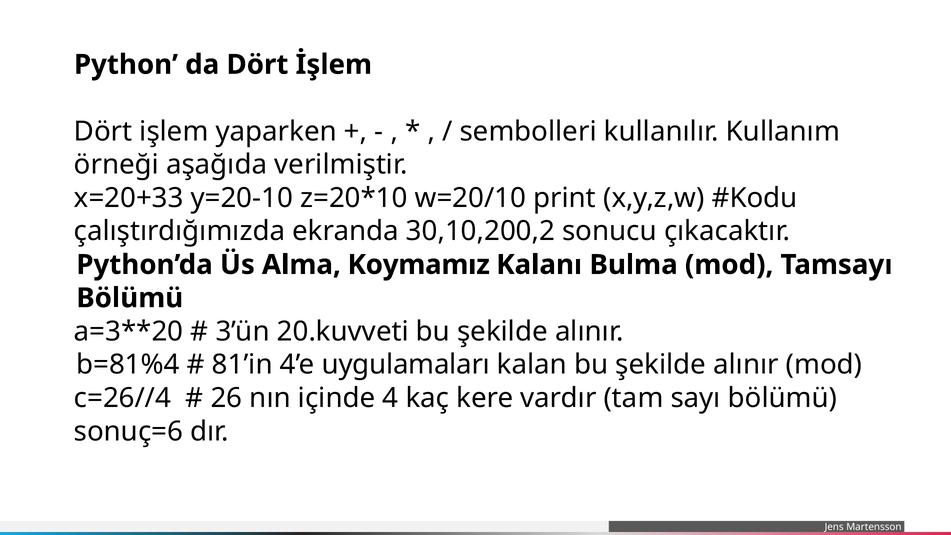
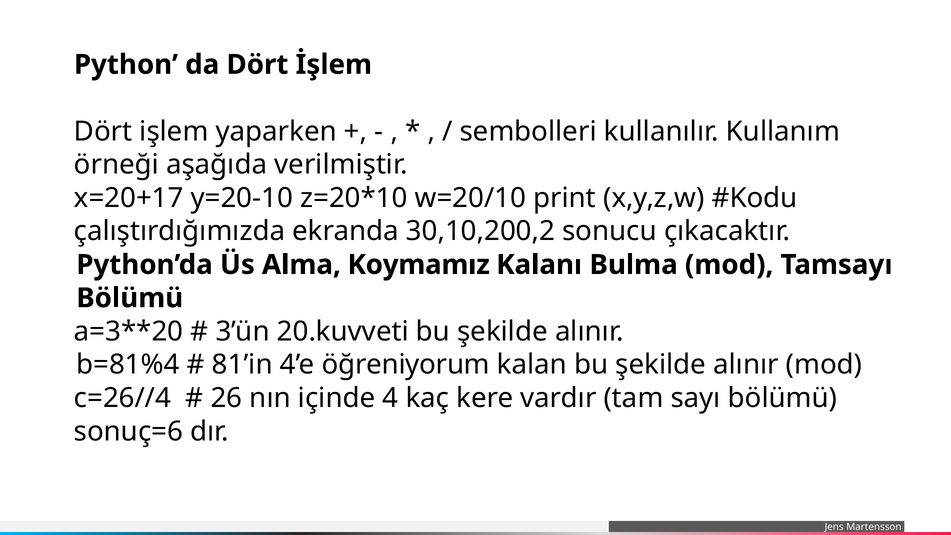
x=20+33: x=20+33 -> x=20+17 (129, 198)
uygulamaları: uygulamaları -> öğreniyorum (406, 365)
